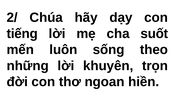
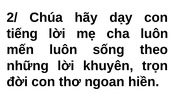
cha suốt: suốt -> luôn (154, 33)
